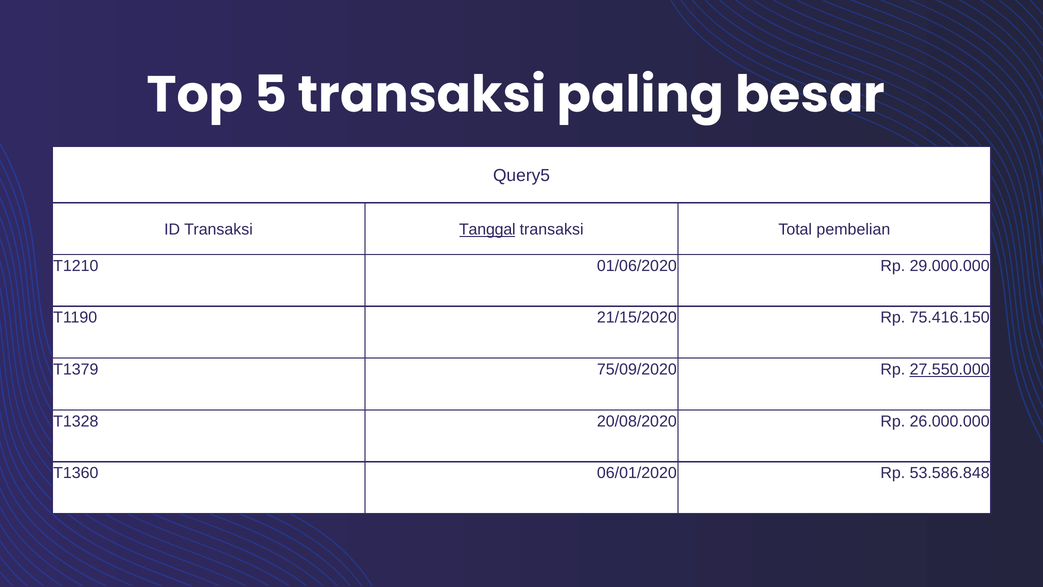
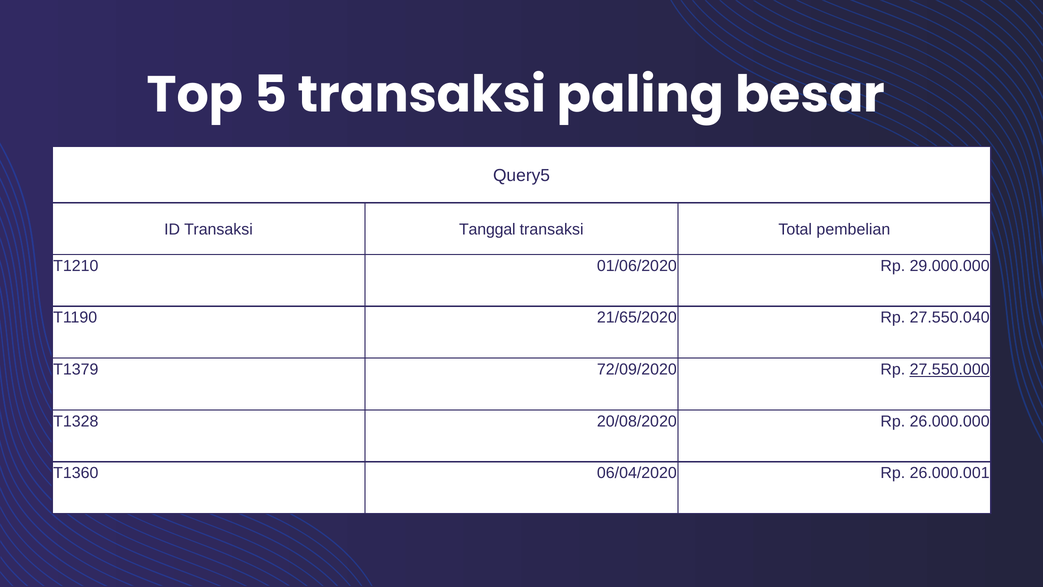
Tanggal underline: present -> none (487, 229)
21/15/2020: 21/15/2020 -> 21/65/2020 (637, 318)
75.416.150: 75.416.150 -> 27.550.040 (950, 318)
75/09/2020: 75/09/2020 -> 72/09/2020 (637, 369)
06/01/2020: 06/01/2020 -> 06/04/2020 (637, 473)
53.586.848: 53.586.848 -> 26.000.001 (950, 473)
